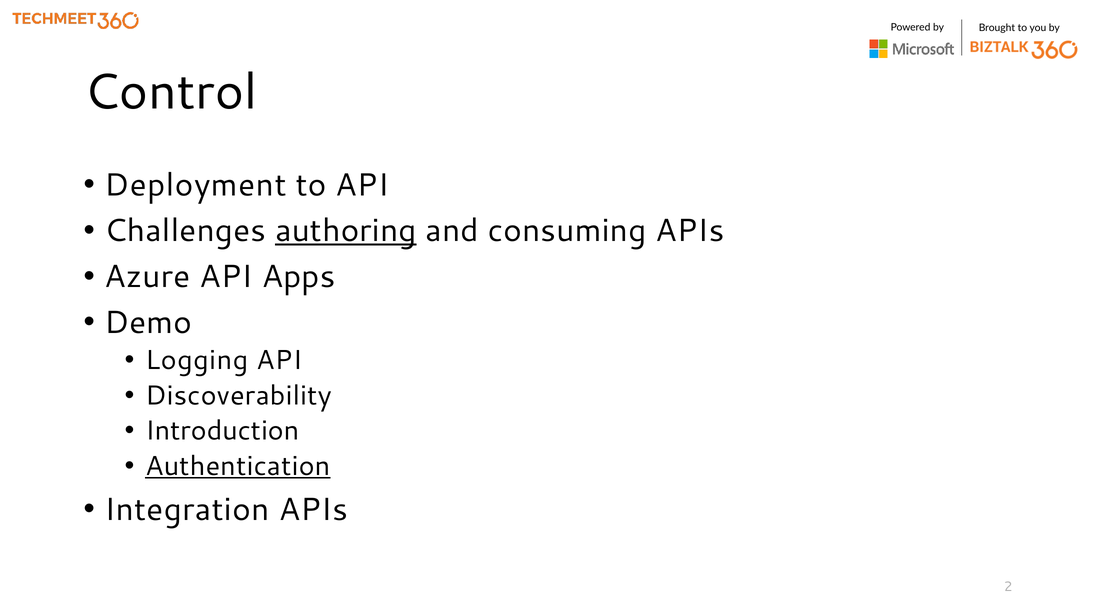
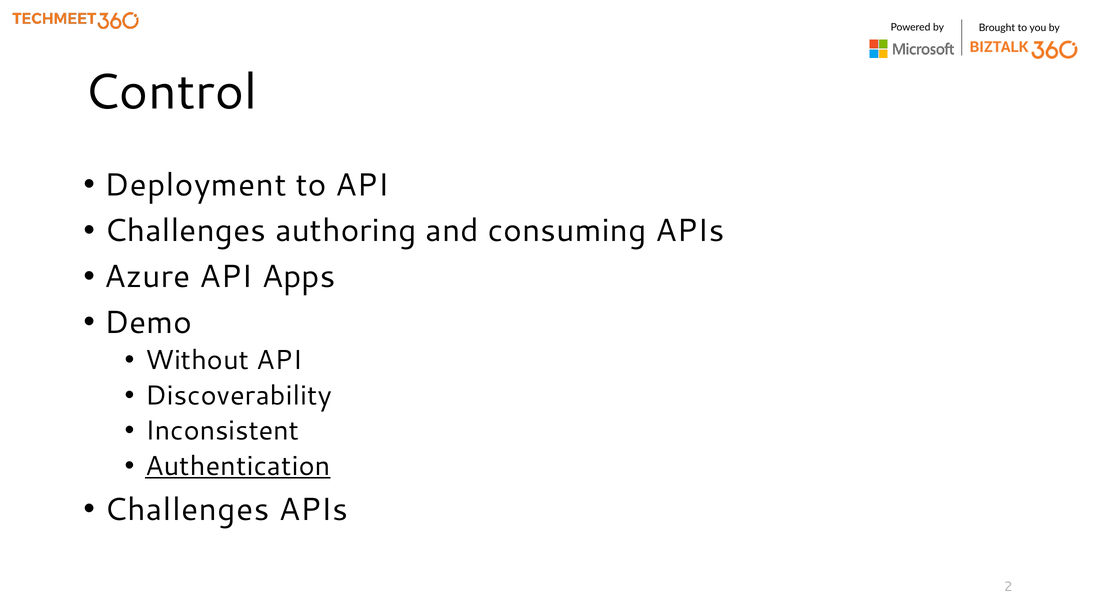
authoring underline: present -> none (346, 231)
Logging: Logging -> Without (197, 361)
Introduction: Introduction -> Inconsistent (222, 431)
Integration: Integration -> Challenges (187, 510)
